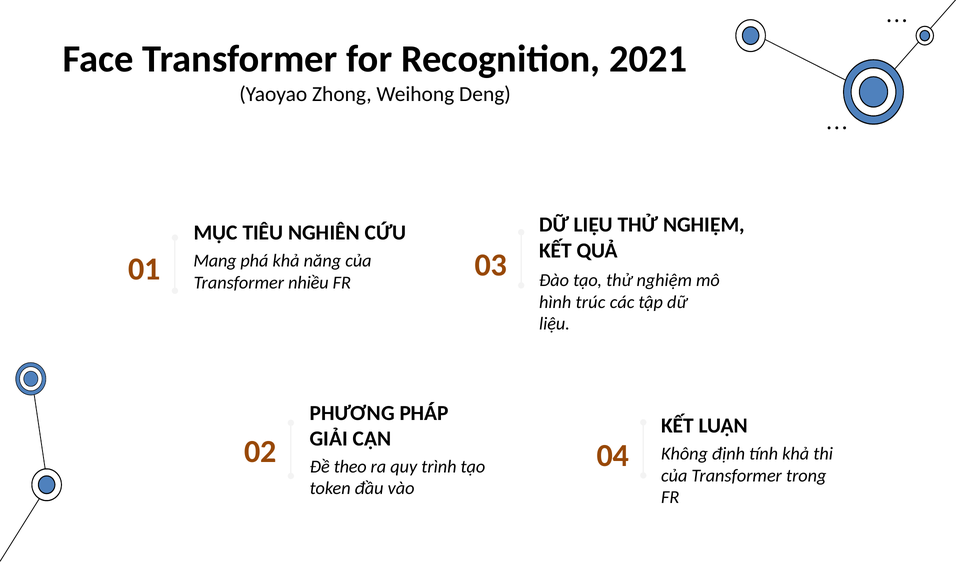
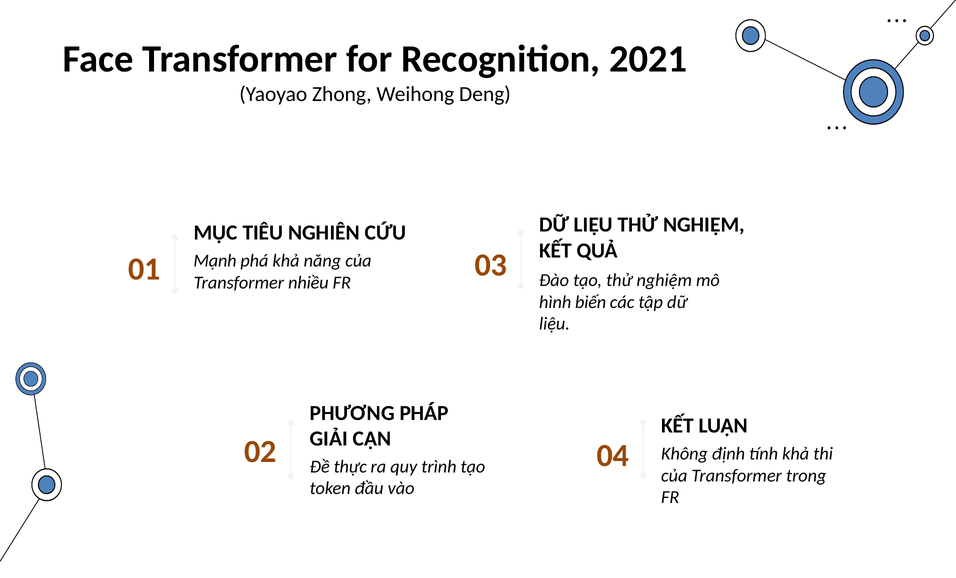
Mang: Mang -> Mạnh (215, 261)
trúc: trúc -> biến (591, 302)
theo: theo -> thực (350, 467)
